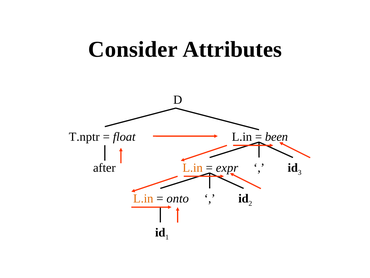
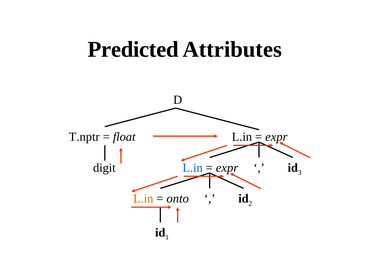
Consider: Consider -> Predicted (133, 49)
been: been -> expr (276, 137)
after: after -> digit (104, 167)
L.in colour: orange -> blue (193, 167)
